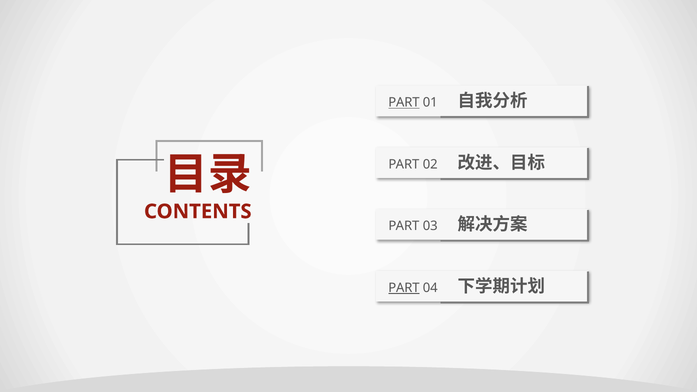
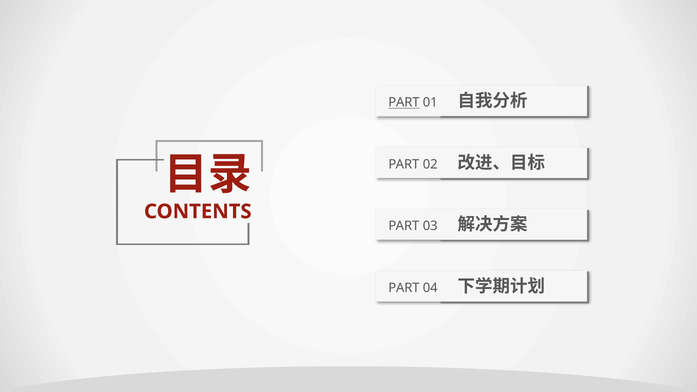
PART underline: present -> none (404, 288)
